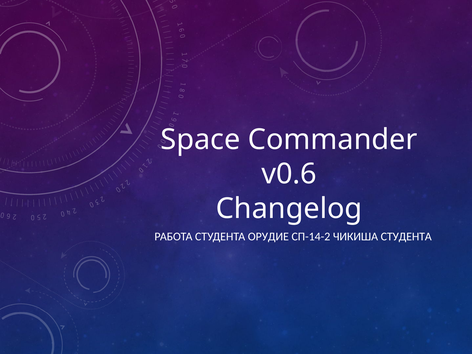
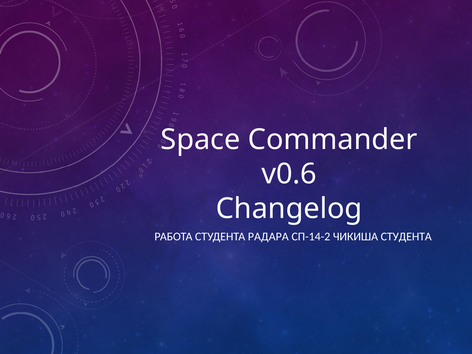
ОРУДИЕ: ОРУДИЕ -> РАДАРА (268, 237)
